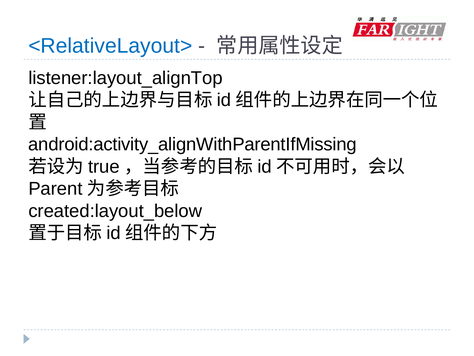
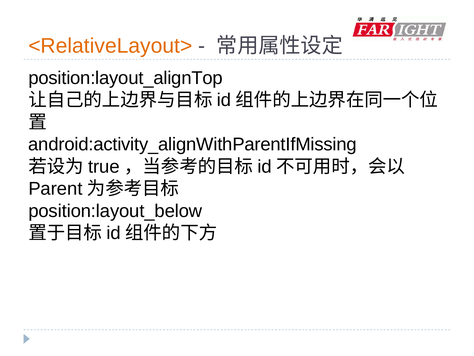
<RelativeLayout> colour: blue -> orange (110, 46)
listener:layout_alignTop: listener:layout_alignTop -> position:layout_alignTop (126, 78)
created:layout_below: created:layout_below -> position:layout_below (115, 211)
